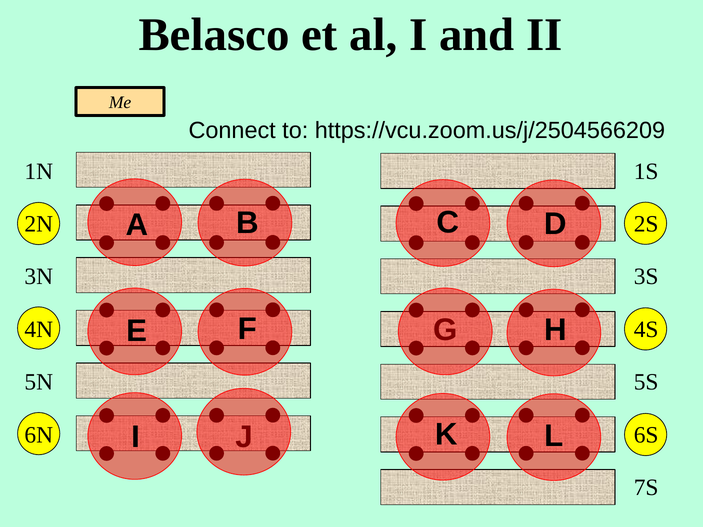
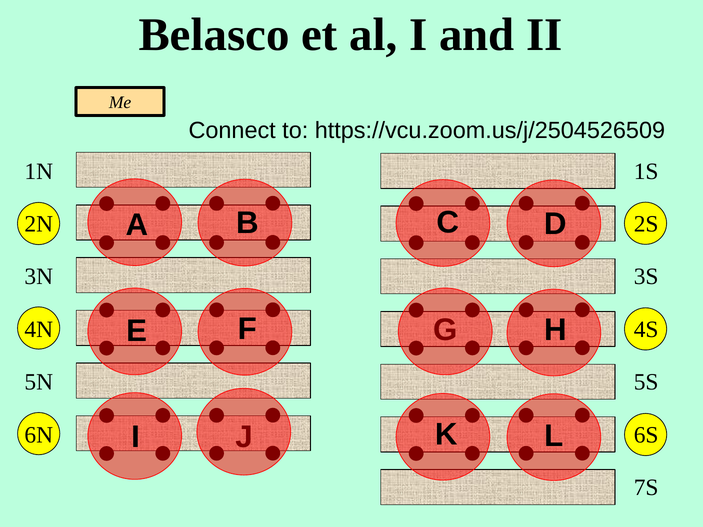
https://vcu.zoom.us/j/2504566209: https://vcu.zoom.us/j/2504566209 -> https://vcu.zoom.us/j/2504526509 (490, 130)
